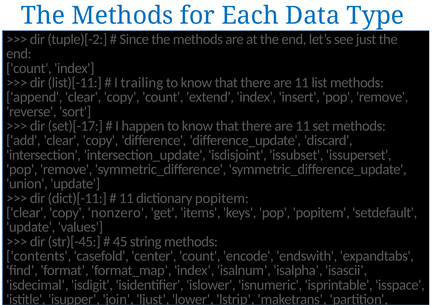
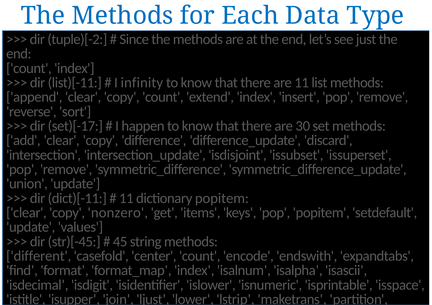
trailing: trailing -> infinity (142, 83)
11: 11 -> 30 (303, 126)
contents: contents -> different (39, 256)
